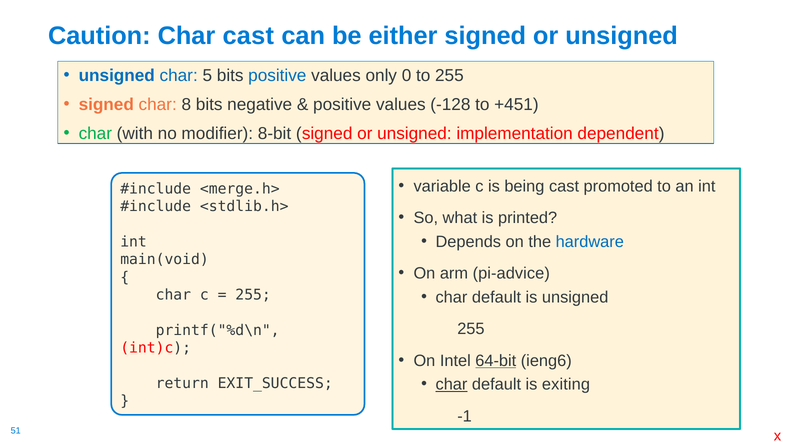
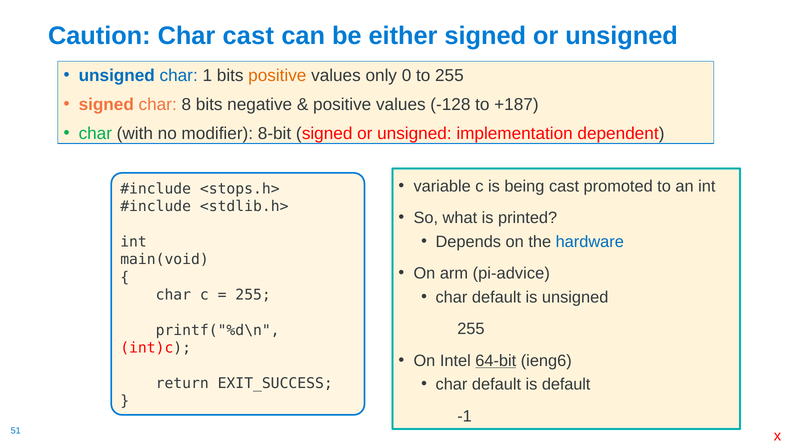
5: 5 -> 1 (207, 76)
positive colour: blue -> orange (277, 76)
+451: +451 -> +187 (516, 104)
<merge.h>: <merge.h> -> <stops.h> (240, 189)
char underline: present -> none (451, 384)
is exiting: exiting -> default (566, 384)
